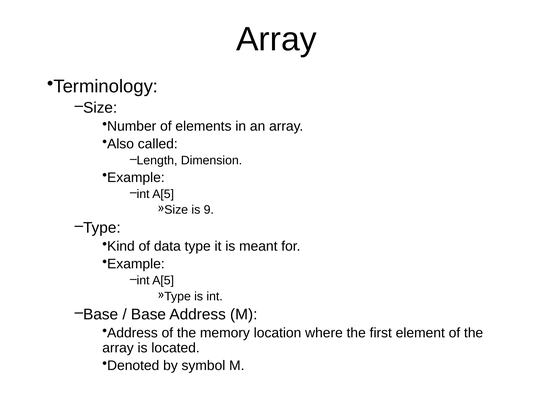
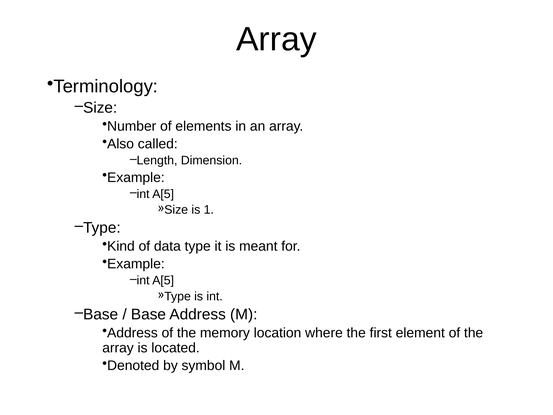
9: 9 -> 1 (209, 210)
